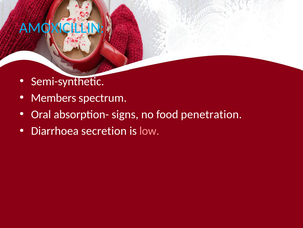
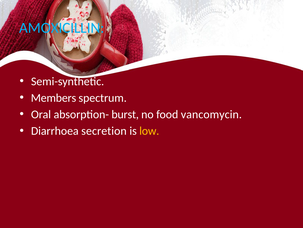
signs: signs -> burst (125, 114)
penetration: penetration -> vancomycin (211, 114)
low colour: pink -> yellow (149, 131)
